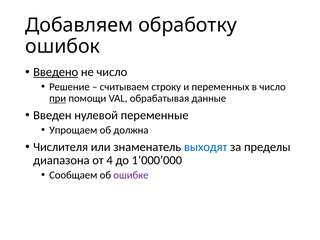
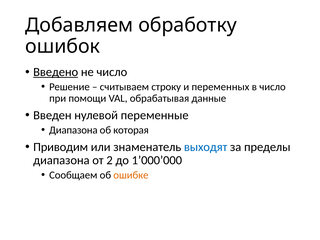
при underline: present -> none (58, 98)
Упрощаем: Упрощаем -> Диапазона (73, 130)
должна: должна -> которая (131, 130)
Числителя: Числителя -> Приводим (61, 147)
4: 4 -> 2 (110, 160)
ошибке colour: purple -> orange (131, 175)
